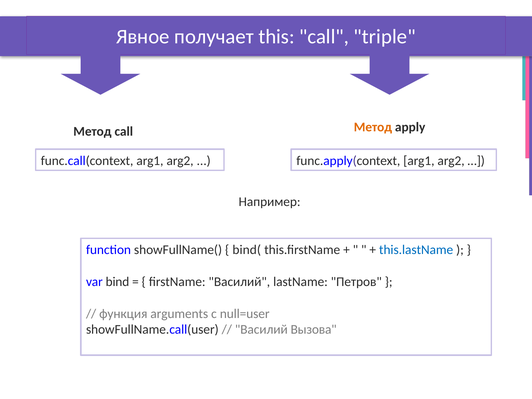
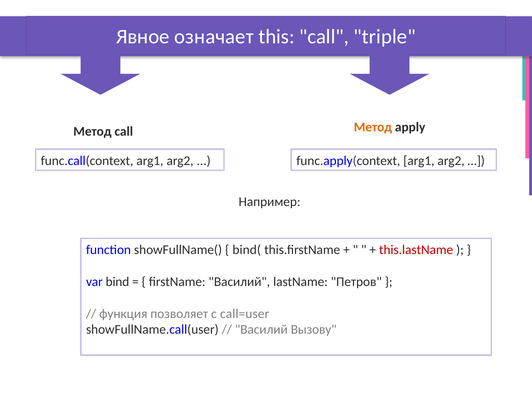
получает: получает -> означает (214, 37)
this.lastName colour: blue -> red (416, 250)
arguments: arguments -> позволяет (179, 314)
null=user: null=user -> call=user (245, 314)
Вызова: Вызова -> Вызову (314, 330)
